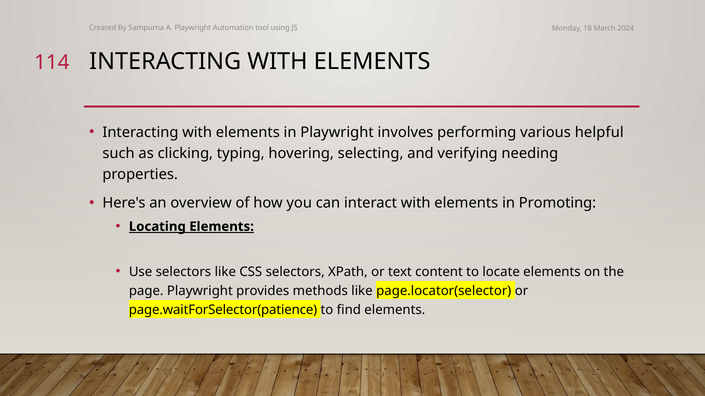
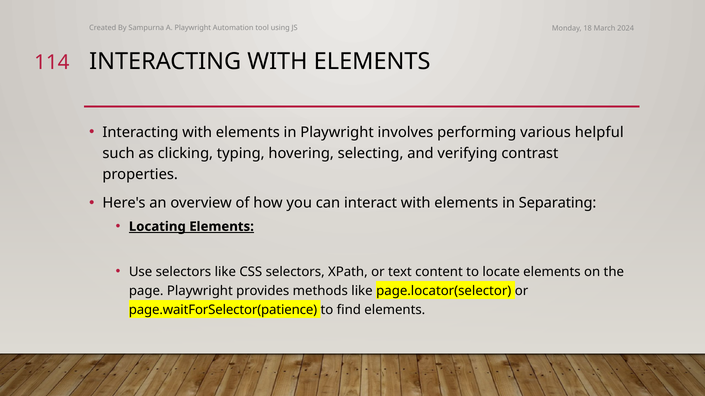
needing: needing -> contrast (530, 154)
Promoting: Promoting -> Separating (558, 203)
